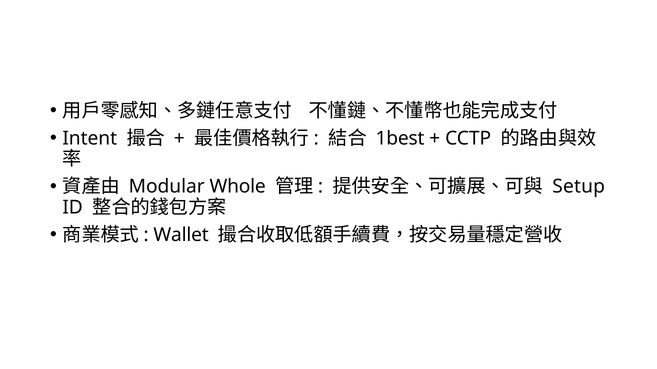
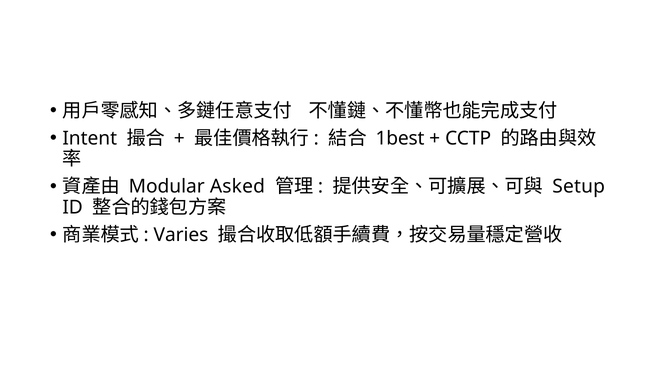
Whole: Whole -> Asked (237, 187)
Wallet: Wallet -> Varies (181, 235)
